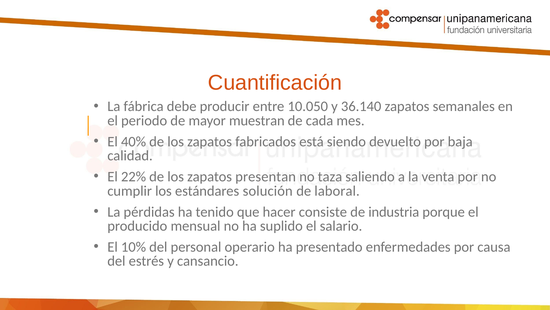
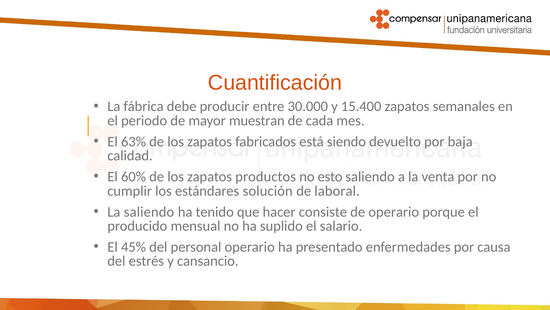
10.050: 10.050 -> 30.000 (308, 106)
36.140: 36.140 -> 15.400 (361, 106)
40%: 40% -> 63% (134, 141)
22%: 22% -> 60% (134, 176)
presentan: presentan -> productos (266, 176)
taza: taza -> esto (330, 176)
La pérdidas: pérdidas -> saliendo (149, 211)
de industria: industria -> operario (394, 211)
10%: 10% -> 45% (134, 247)
